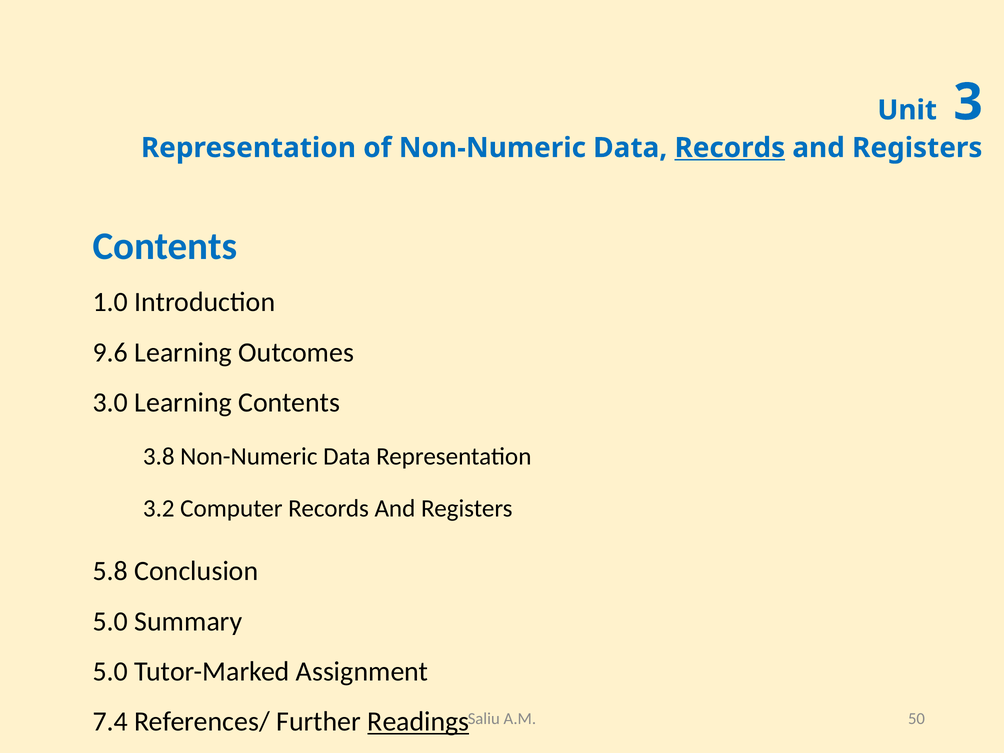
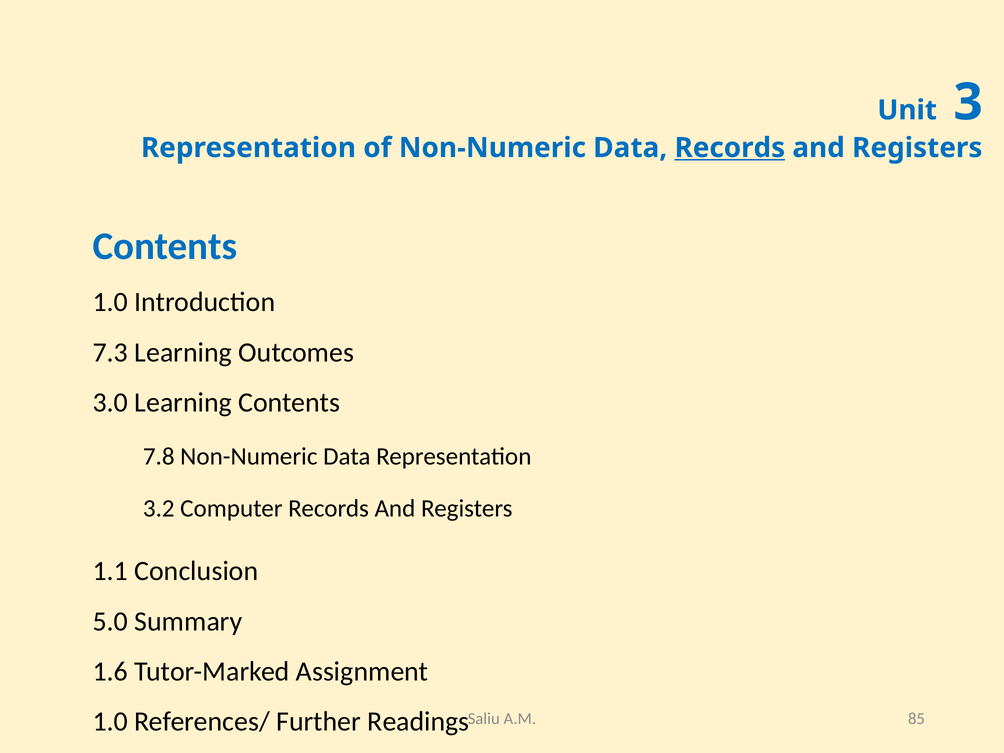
9.6: 9.6 -> 7.3 (110, 352)
3.8: 3.8 -> 7.8 (159, 456)
5.8: 5.8 -> 1.1 (110, 571)
5.0: 5.0 -> 1.6 (110, 671)
7.4: 7.4 -> 1.0 (110, 722)
Readings underline: present -> none (418, 722)
50: 50 -> 85 (916, 719)
